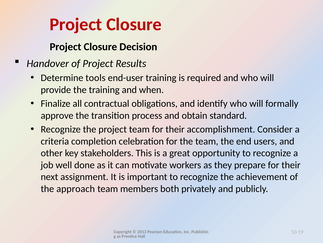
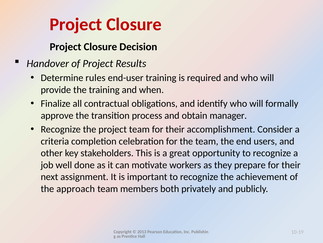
tools: tools -> rules (96, 78)
standard: standard -> manager (228, 115)
